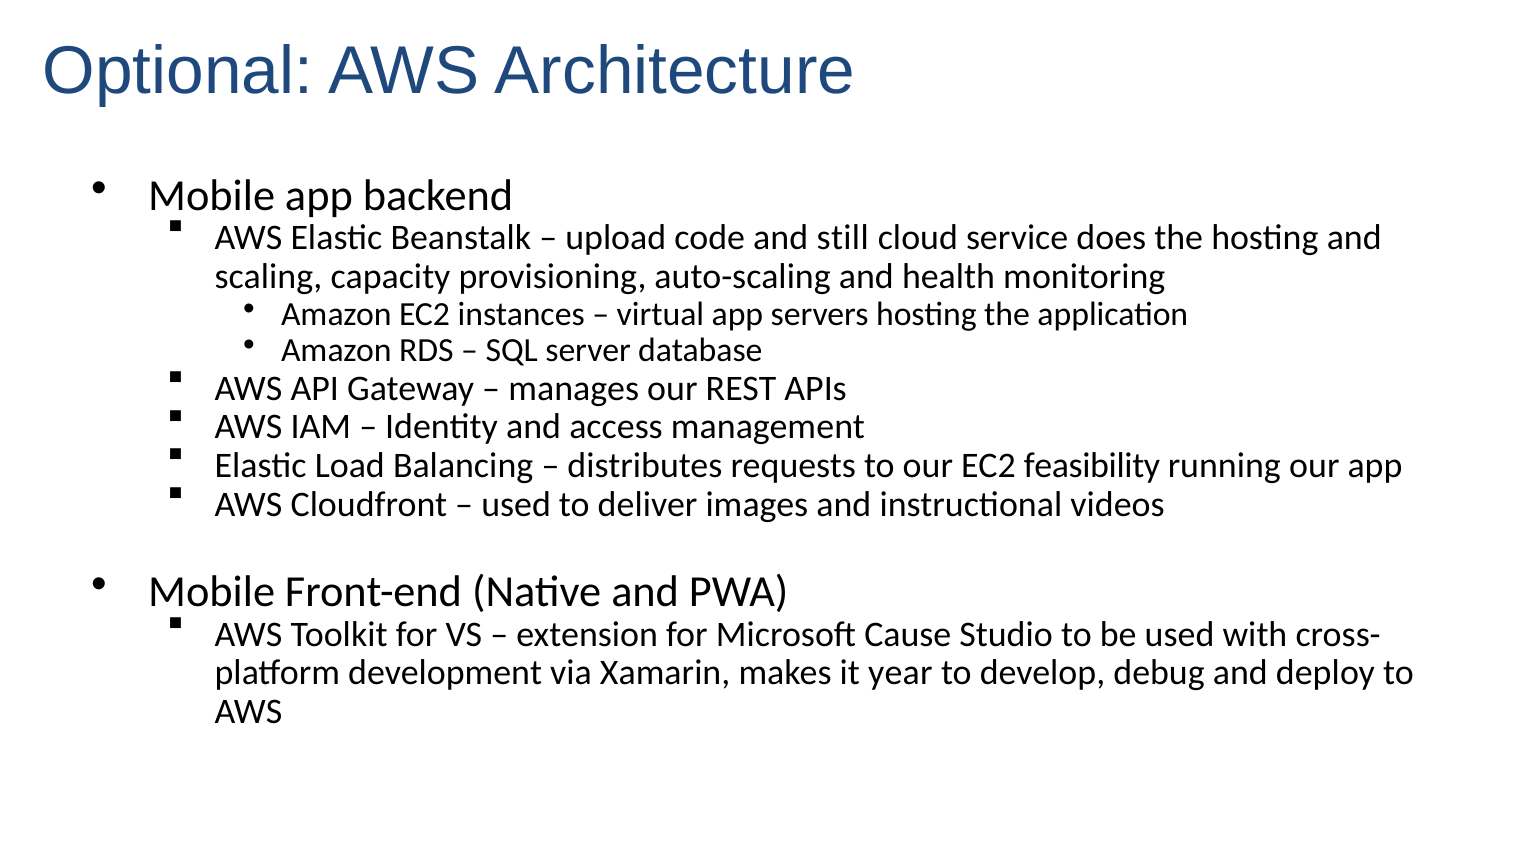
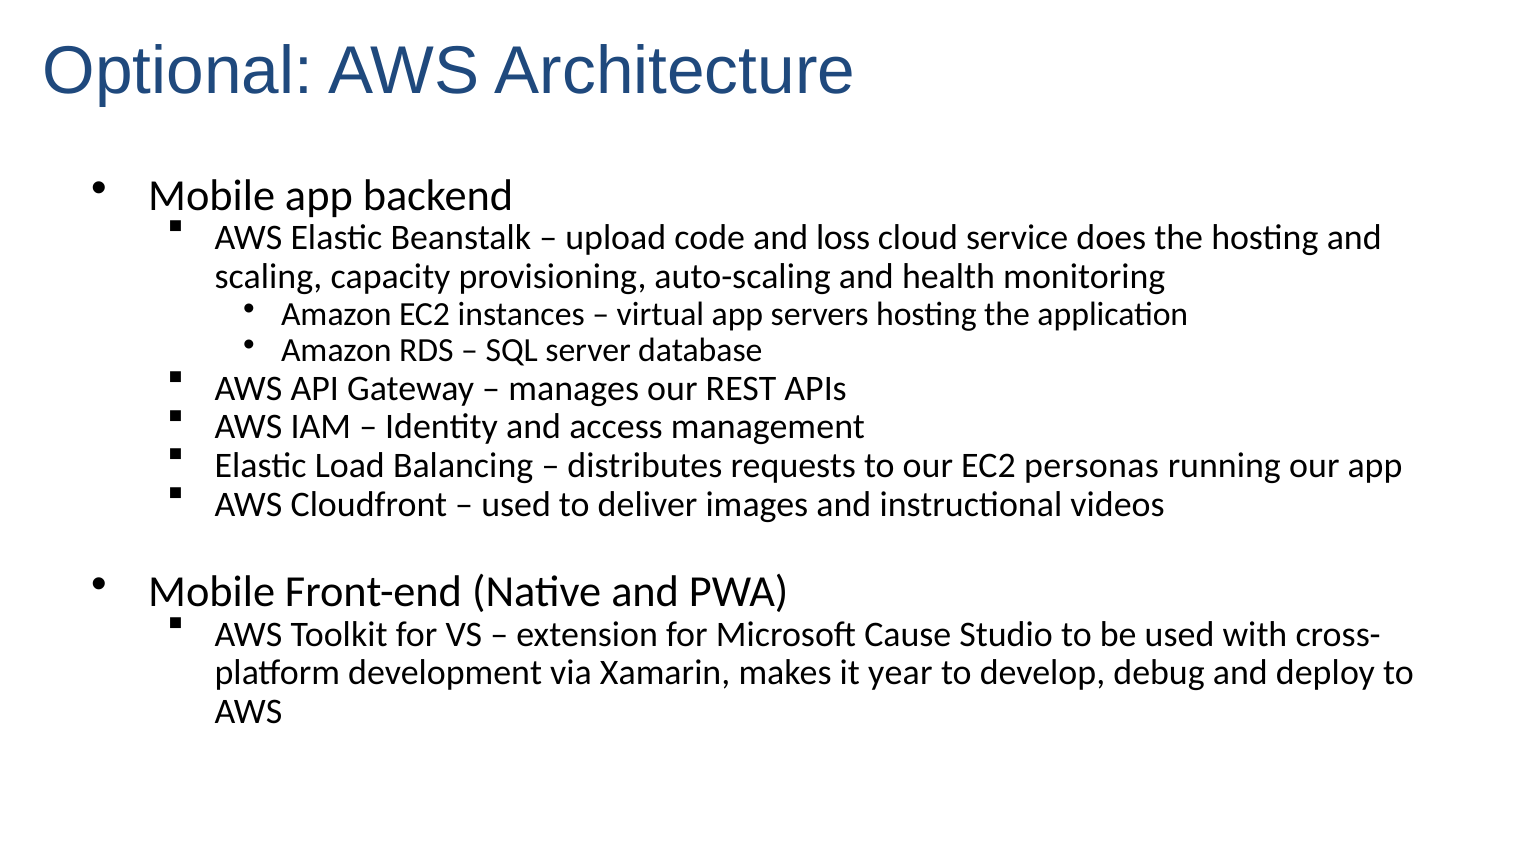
still: still -> loss (843, 238)
feasibility: feasibility -> personas (1092, 466)
